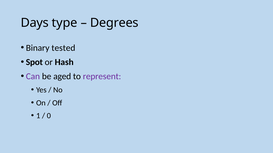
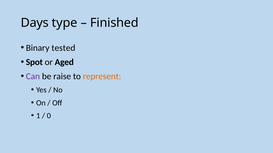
Degrees: Degrees -> Finished (114, 23)
Hash: Hash -> Aged (64, 62)
aged: aged -> raise (62, 77)
represent colour: purple -> orange (102, 77)
